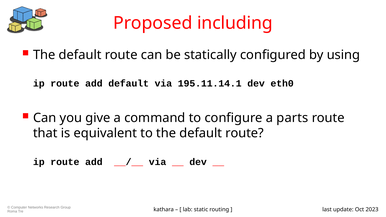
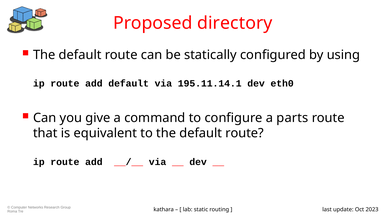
including: including -> directory (235, 23)
